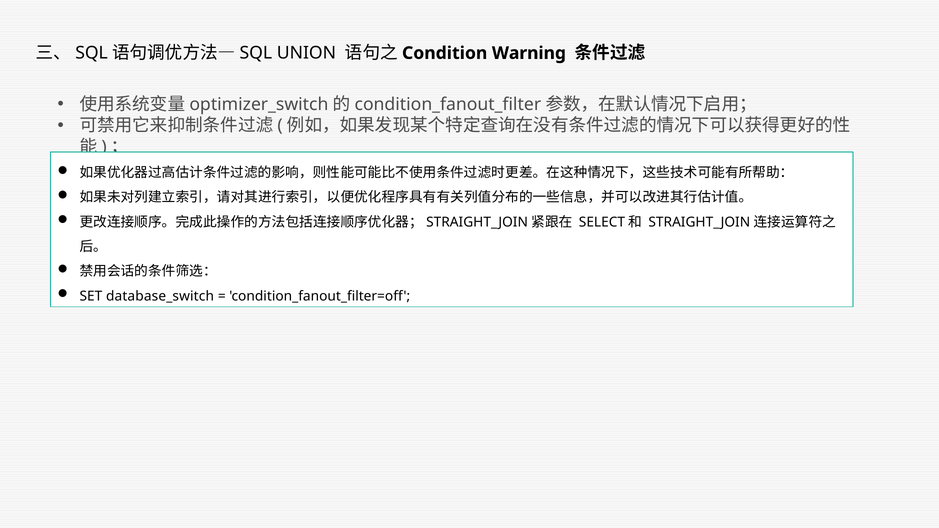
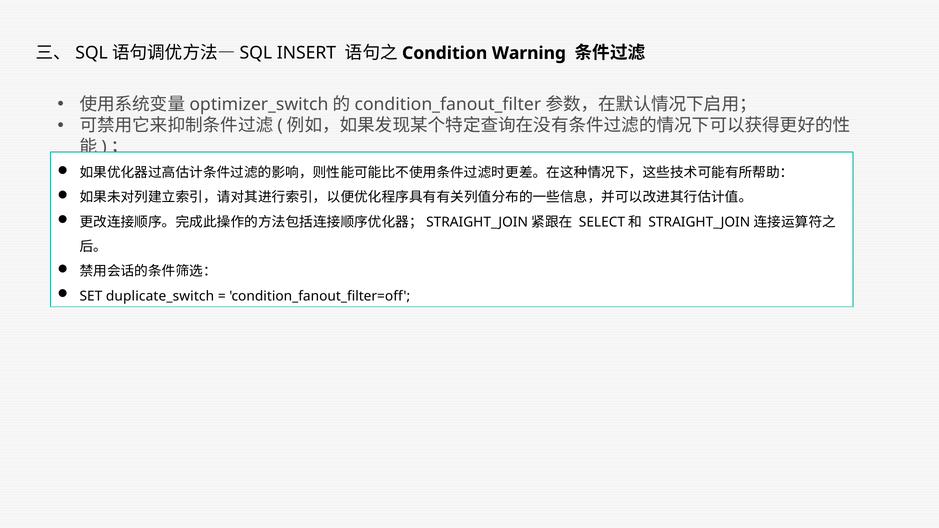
UNION: UNION -> INSERT (306, 53)
database_switch: database_switch -> duplicate_switch (160, 296)
